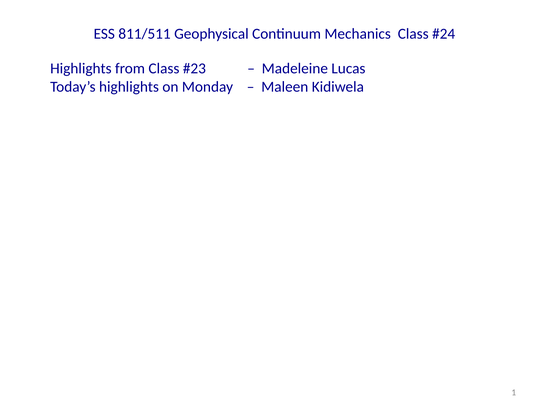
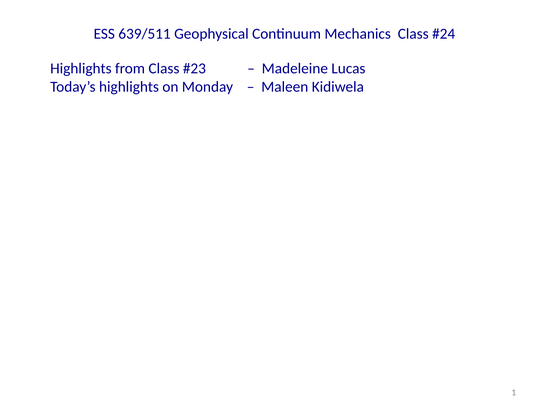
811/511: 811/511 -> 639/511 (145, 34)
